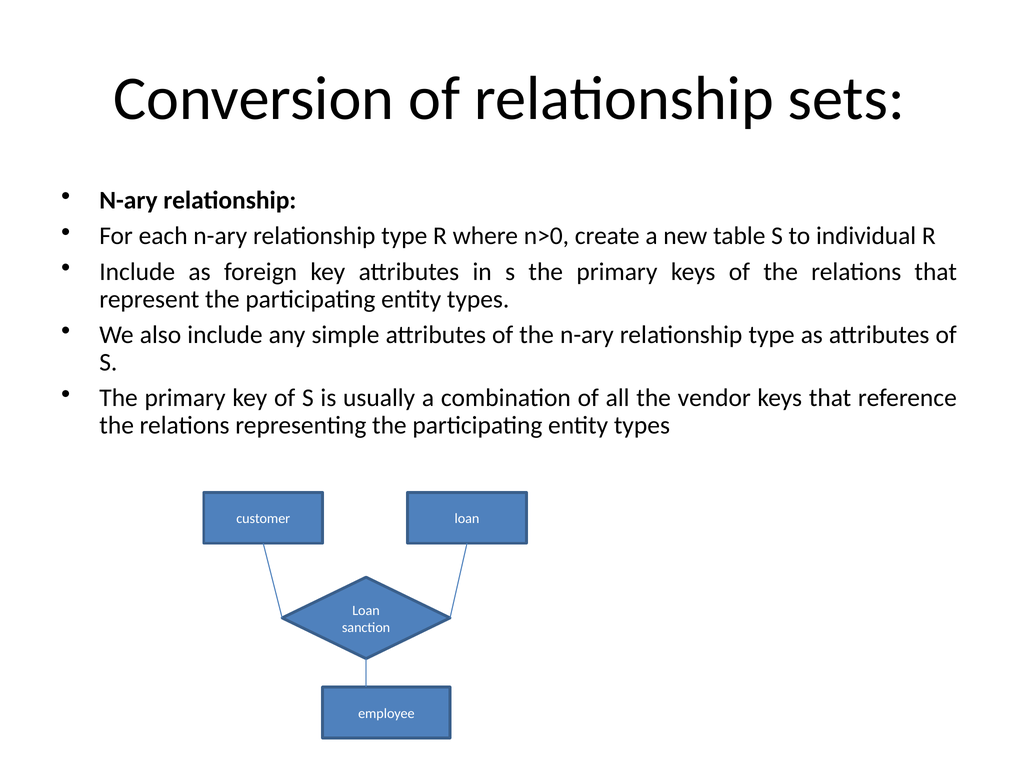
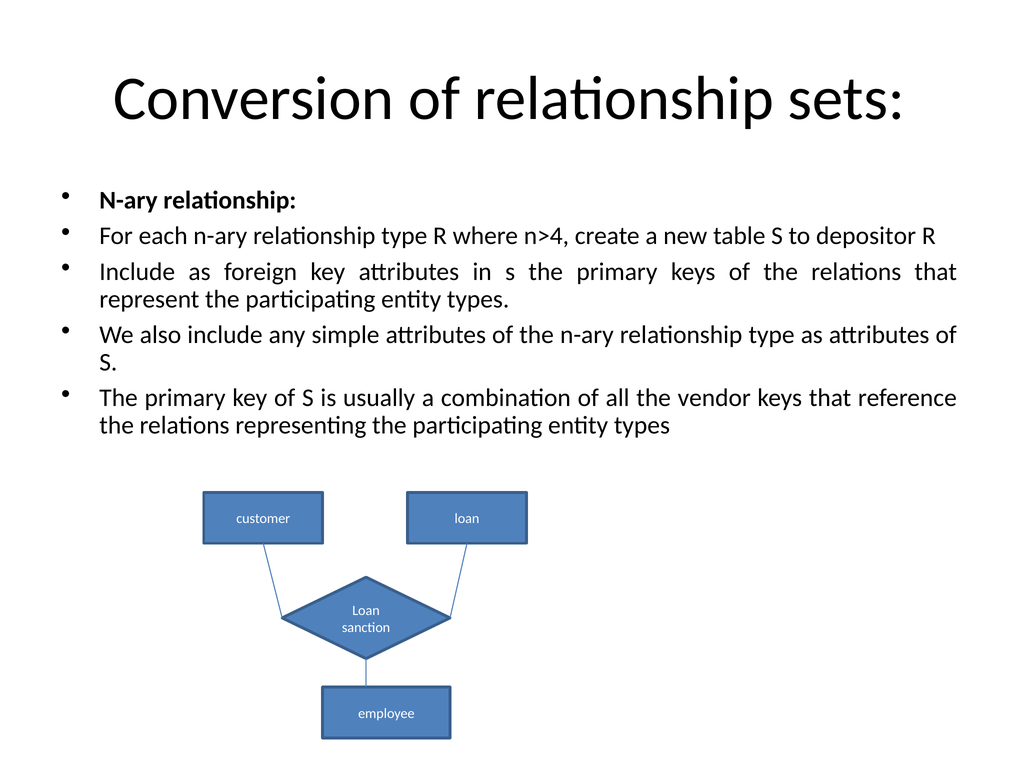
n>0: n>0 -> n>4 (546, 236)
individual: individual -> depositor (866, 236)
